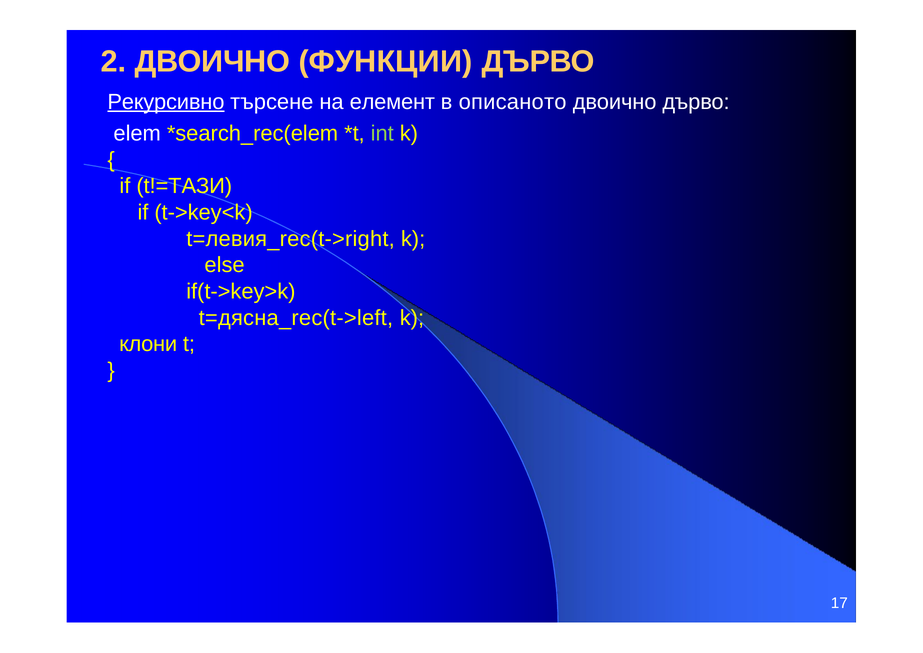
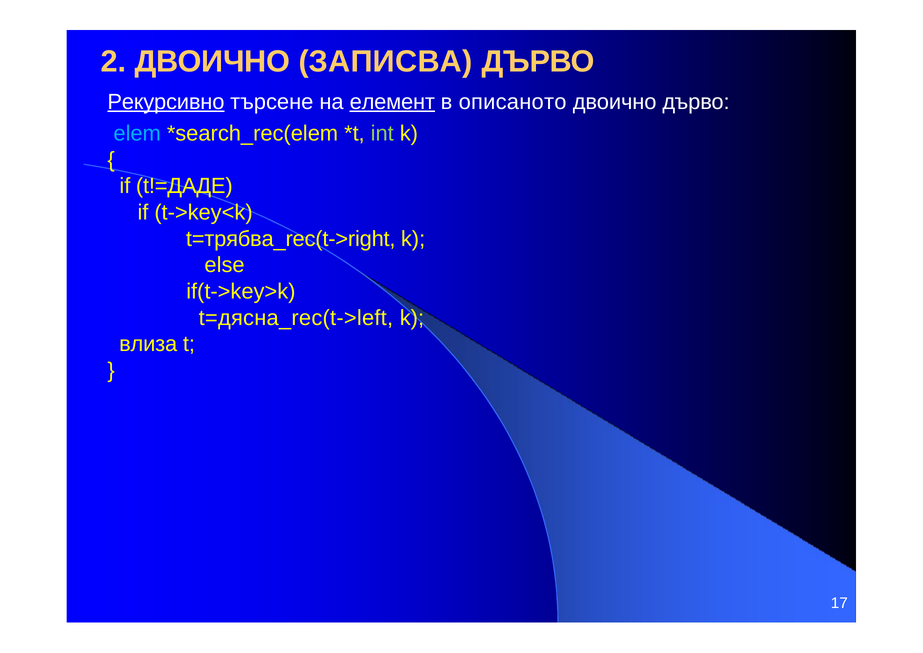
ФУНКЦИИ: ФУНКЦИИ -> ЗАПИСВА (385, 62)
елемент underline: none -> present (392, 102)
elem colour: white -> light blue (137, 133)
t!=ТАЗИ: t!=ТАЗИ -> t!=ДАДЕ (184, 186)
t=левия_rec(t->right: t=левия_rec(t->right -> t=трябва_rec(t->right (291, 239)
клони: клони -> влиза (148, 344)
